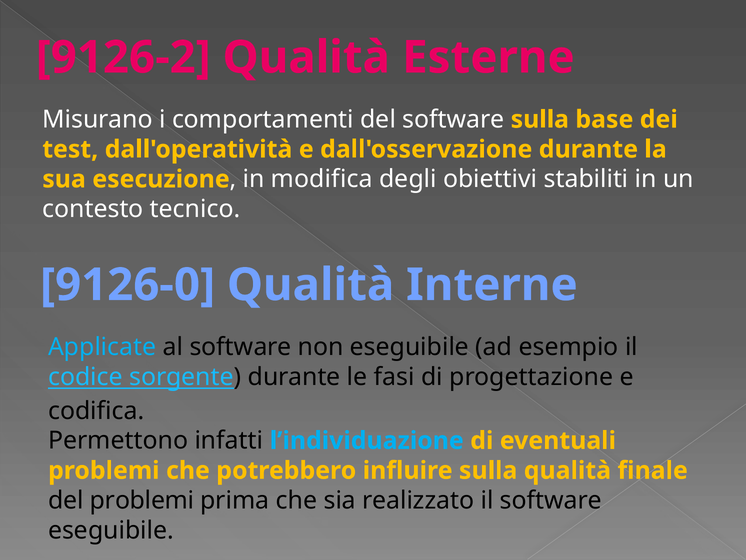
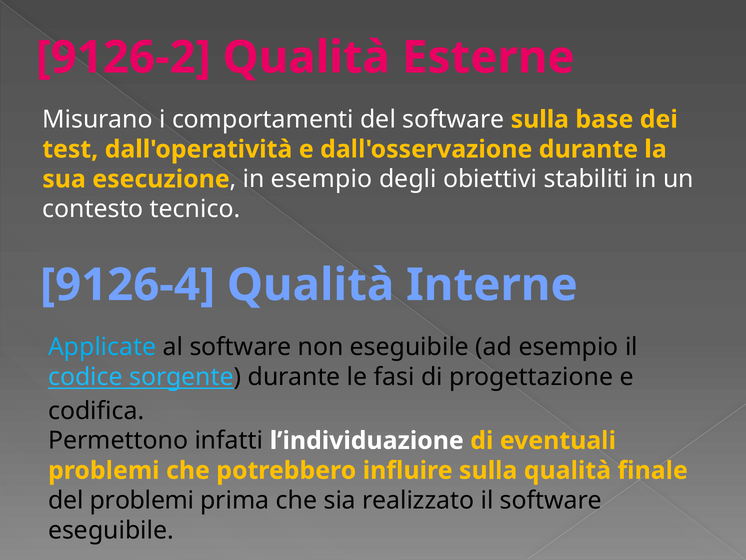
in modifica: modifica -> esempio (322, 179)
9126-0: 9126-0 -> 9126-4 (128, 285)
l’individuazione colour: light blue -> white (367, 440)
